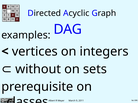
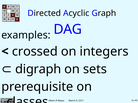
vertices: vertices -> crossed (35, 52)
without: without -> digraph (38, 69)
